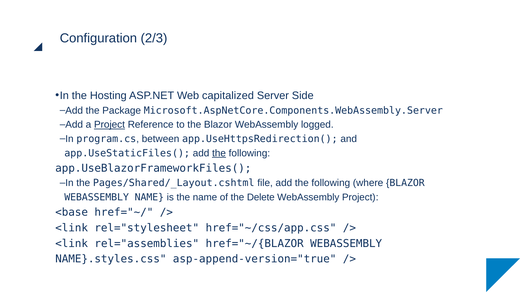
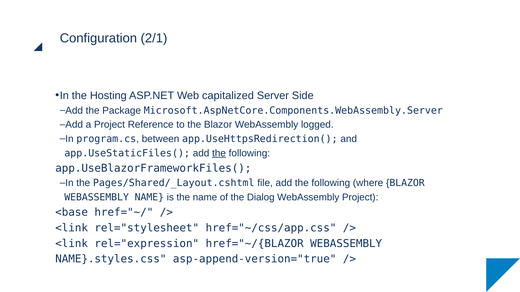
2/3: 2/3 -> 2/1 (154, 38)
Project underline: present -> none (110, 125)
Delete: Delete -> Dialog (261, 198)
rel="assemblies: rel="assemblies -> rel="expression (147, 244)
